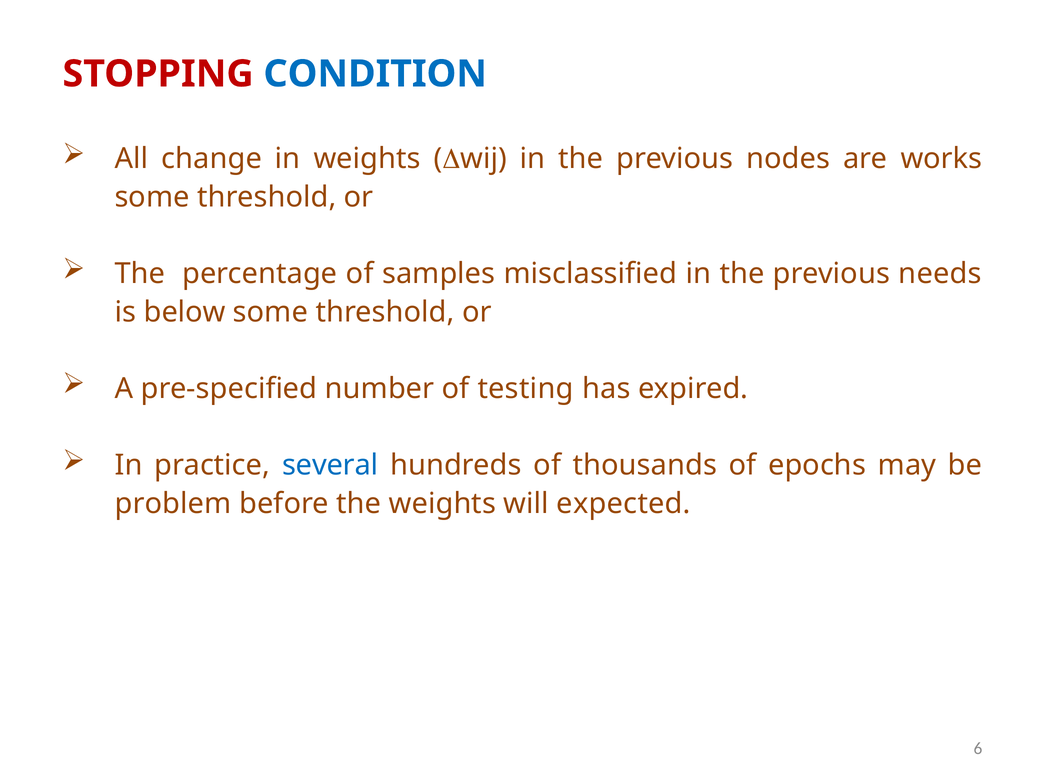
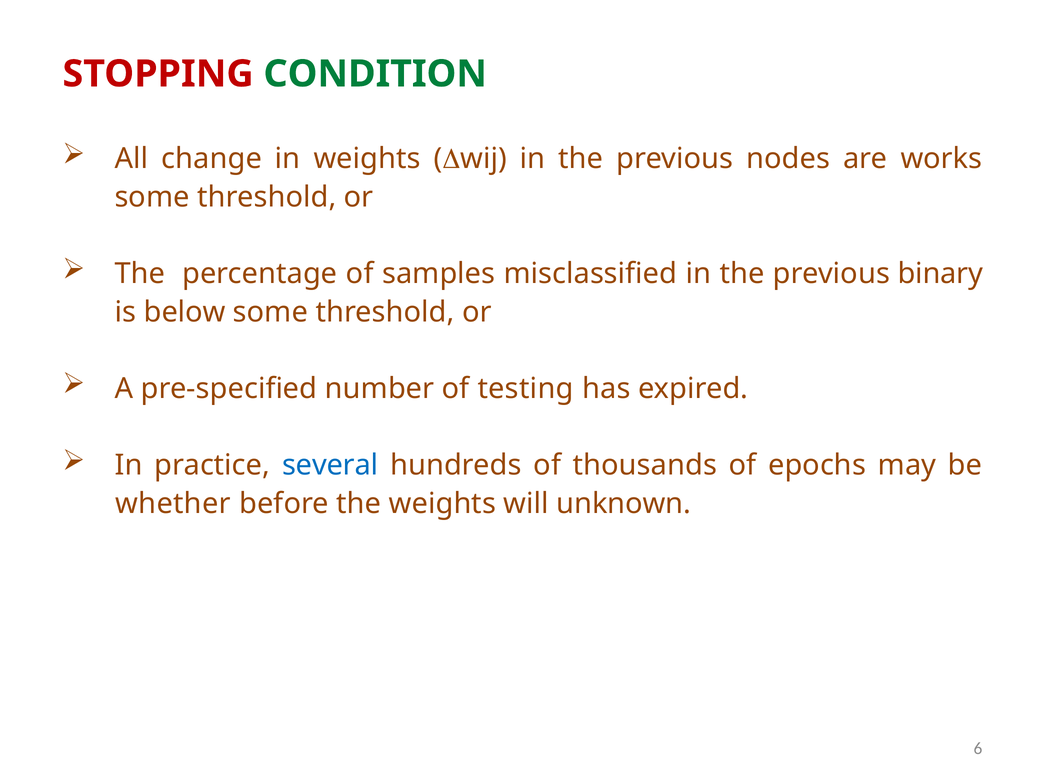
CONDITION colour: blue -> green (375, 74)
needs: needs -> binary (940, 274)
problem: problem -> whether (173, 503)
expected: expected -> unknown (624, 503)
